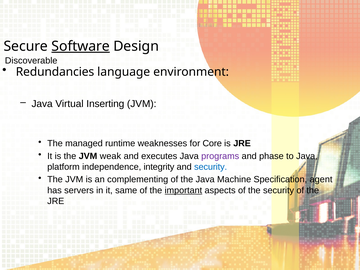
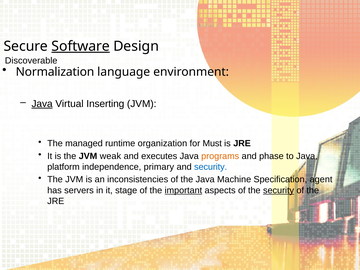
Redundancies: Redundancies -> Normalization (55, 72)
Java underline: none -> present (42, 104)
weaknesses: weaknesses -> organization (162, 144)
Core: Core -> Must (212, 144)
programs colour: purple -> orange (220, 156)
integrity: integrity -> primary (159, 167)
complementing: complementing -> inconsistencies (138, 180)
same: same -> stage (126, 190)
security underline: none -> present (279, 190)
